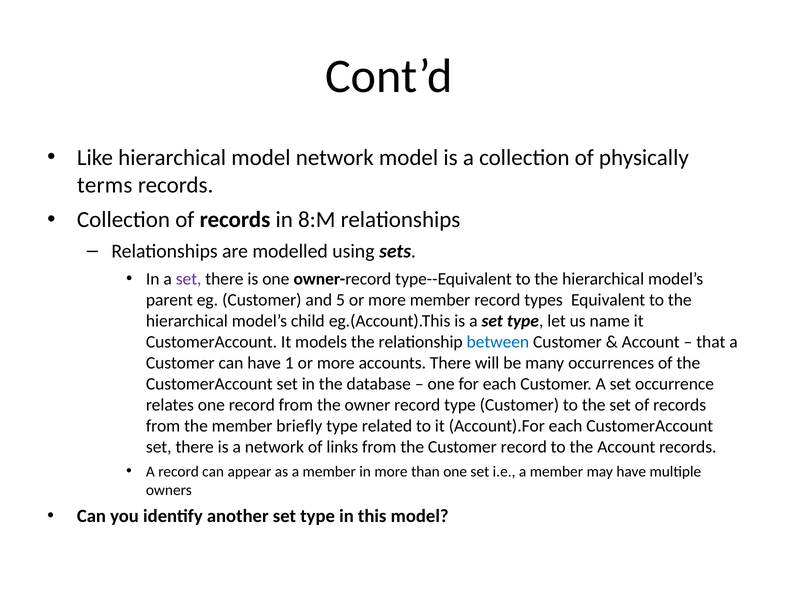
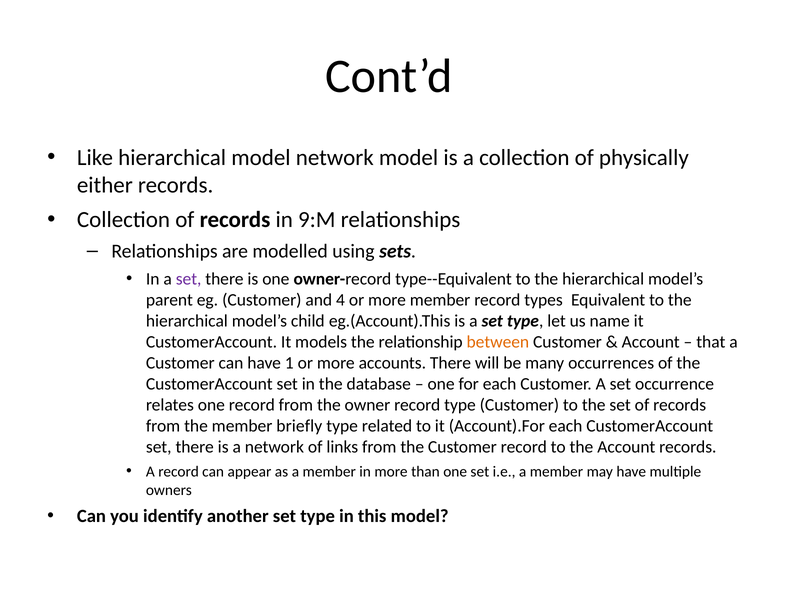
terms: terms -> either (105, 185)
8:M: 8:M -> 9:M (317, 220)
5: 5 -> 4 (340, 300)
between colour: blue -> orange (498, 342)
